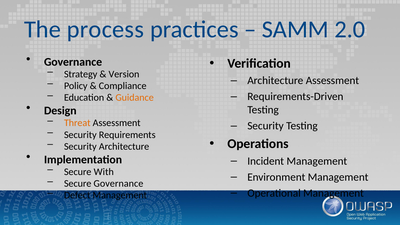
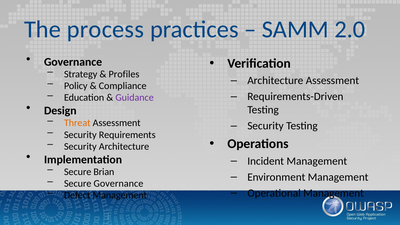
Version: Version -> Profiles (124, 74)
Guidance colour: orange -> purple (135, 98)
With: With -> Brian (104, 172)
